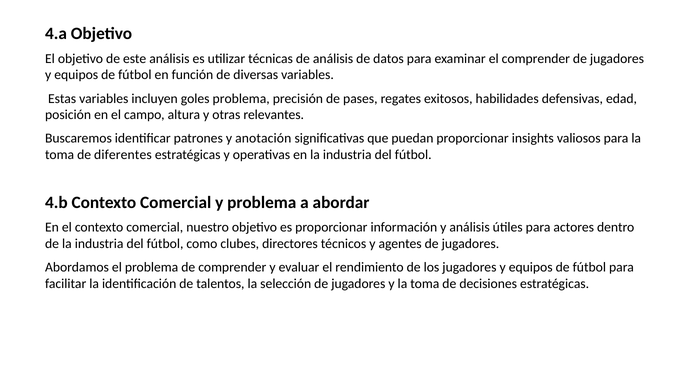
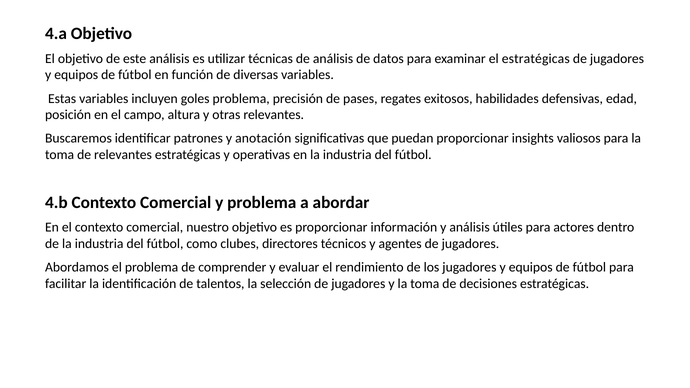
el comprender: comprender -> estratégicas (536, 59)
de diferentes: diferentes -> relevantes (123, 155)
